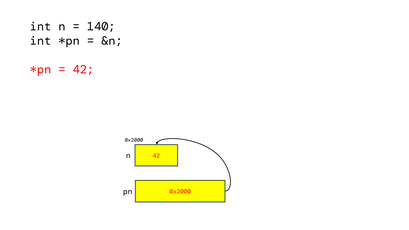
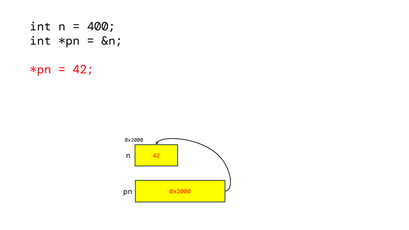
140: 140 -> 400 (101, 26)
